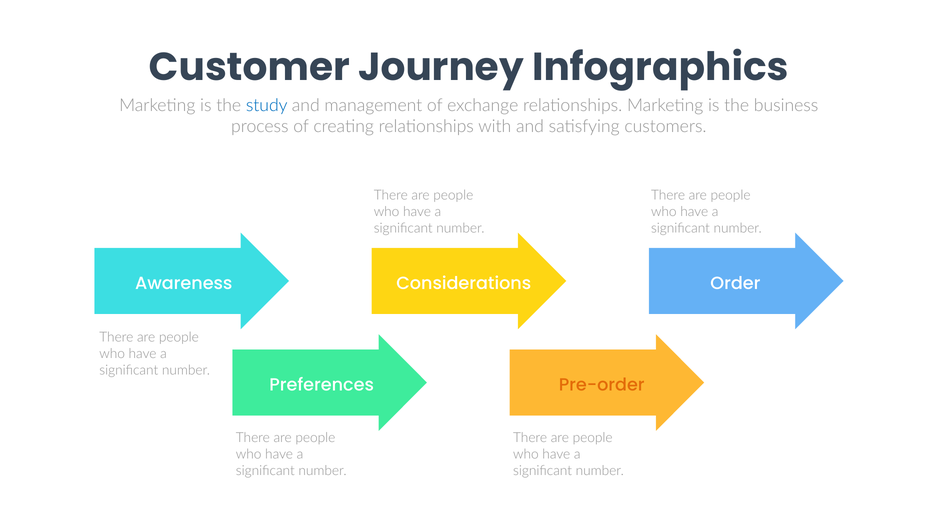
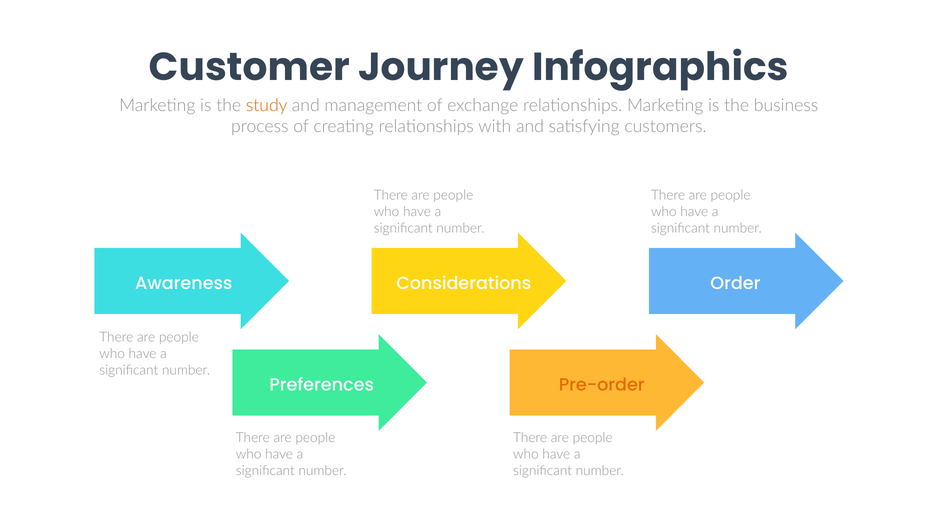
study colour: blue -> orange (267, 105)
